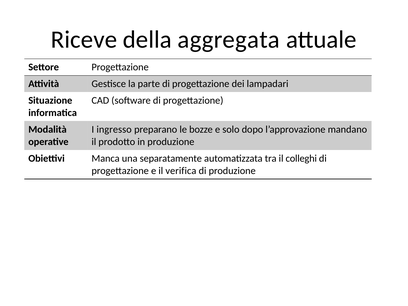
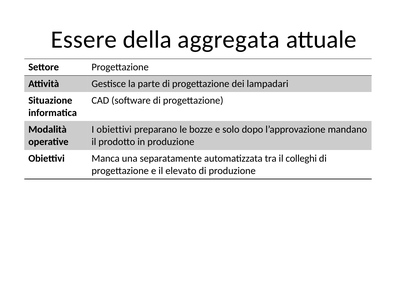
Riceve: Riceve -> Essere (84, 39)
I ingresso: ingresso -> obiettivi (114, 129)
verifica: verifica -> elevato (181, 171)
